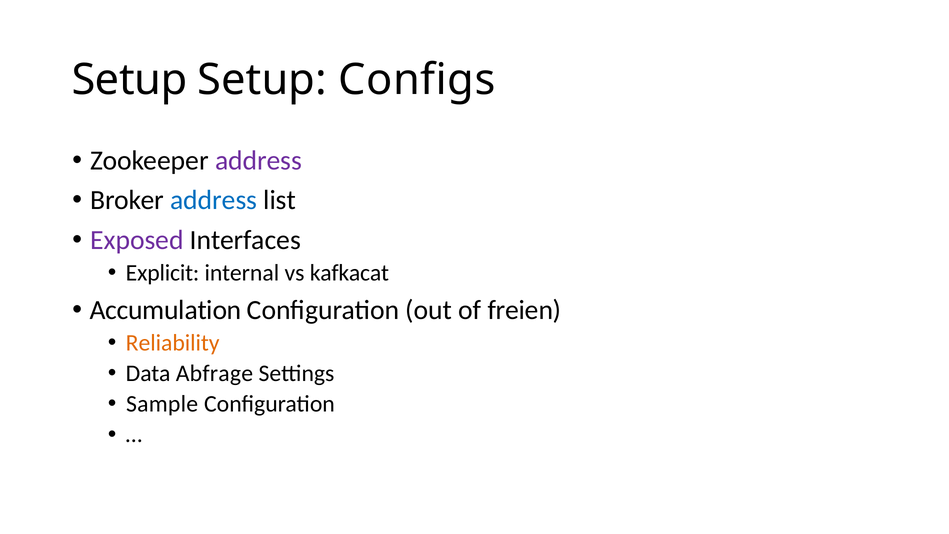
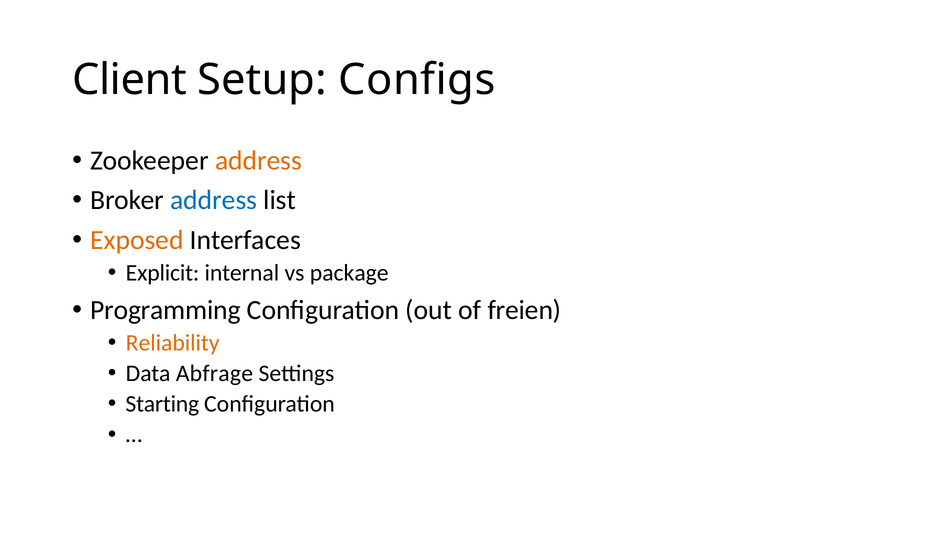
Setup: Setup -> Client (129, 80)
address colour: purple -> orange (259, 160)
Exposed colour: purple -> orange (137, 240)
kafkacat: kafkacat -> package (349, 273)
Accumulation: Accumulation -> Programming (165, 310)
Sample: Sample -> Starting (162, 404)
